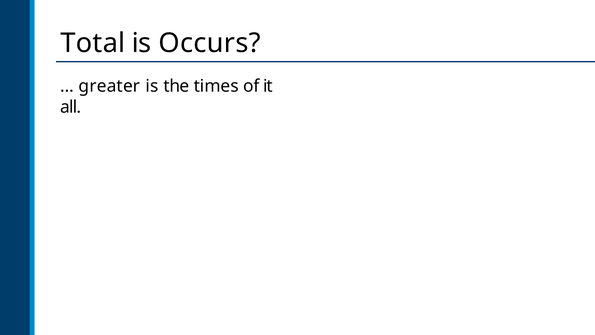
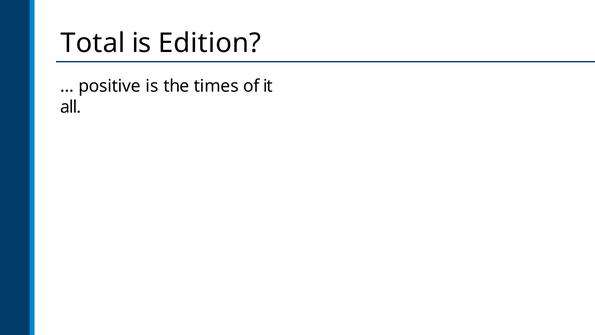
Occurs: Occurs -> Edition (210, 43)
greater: greater -> positive (110, 86)
